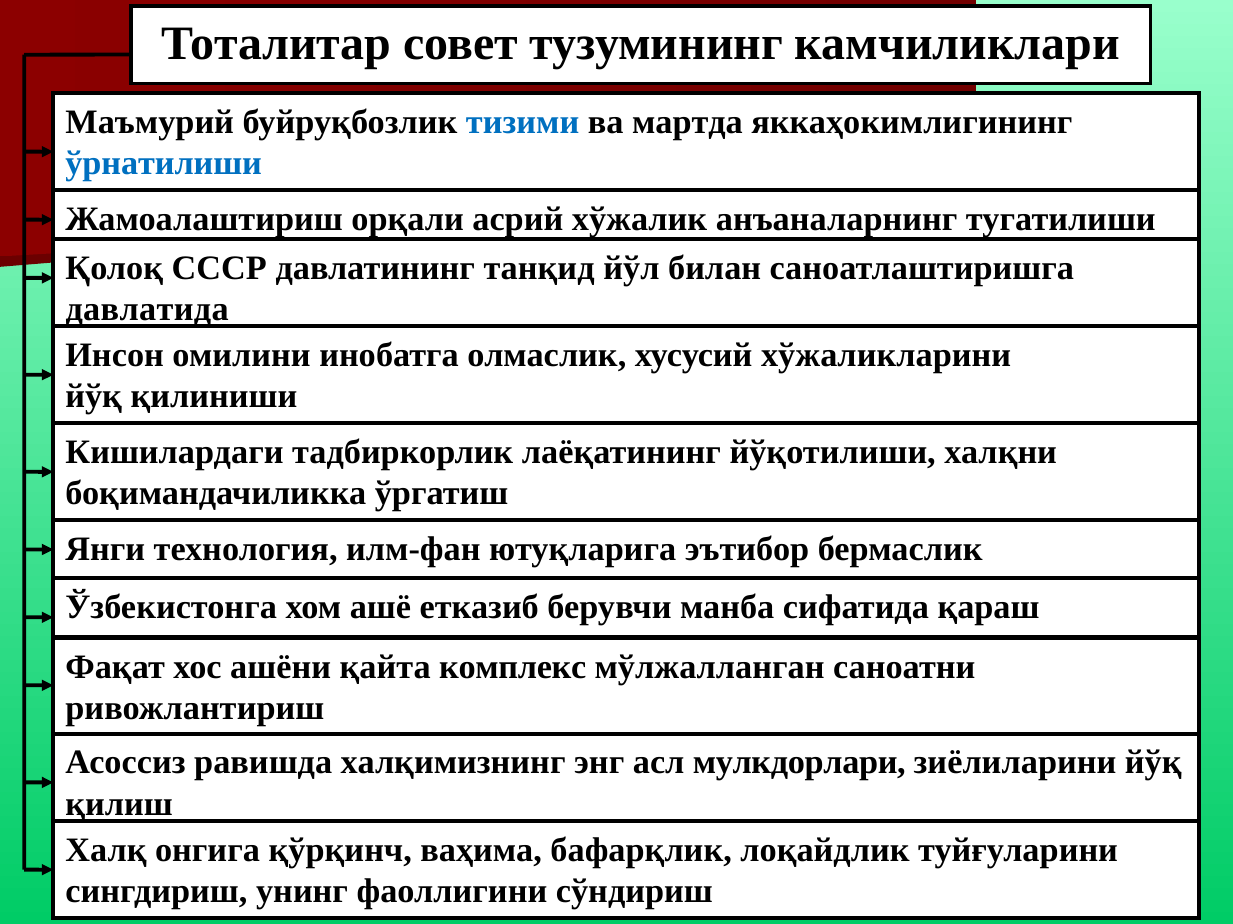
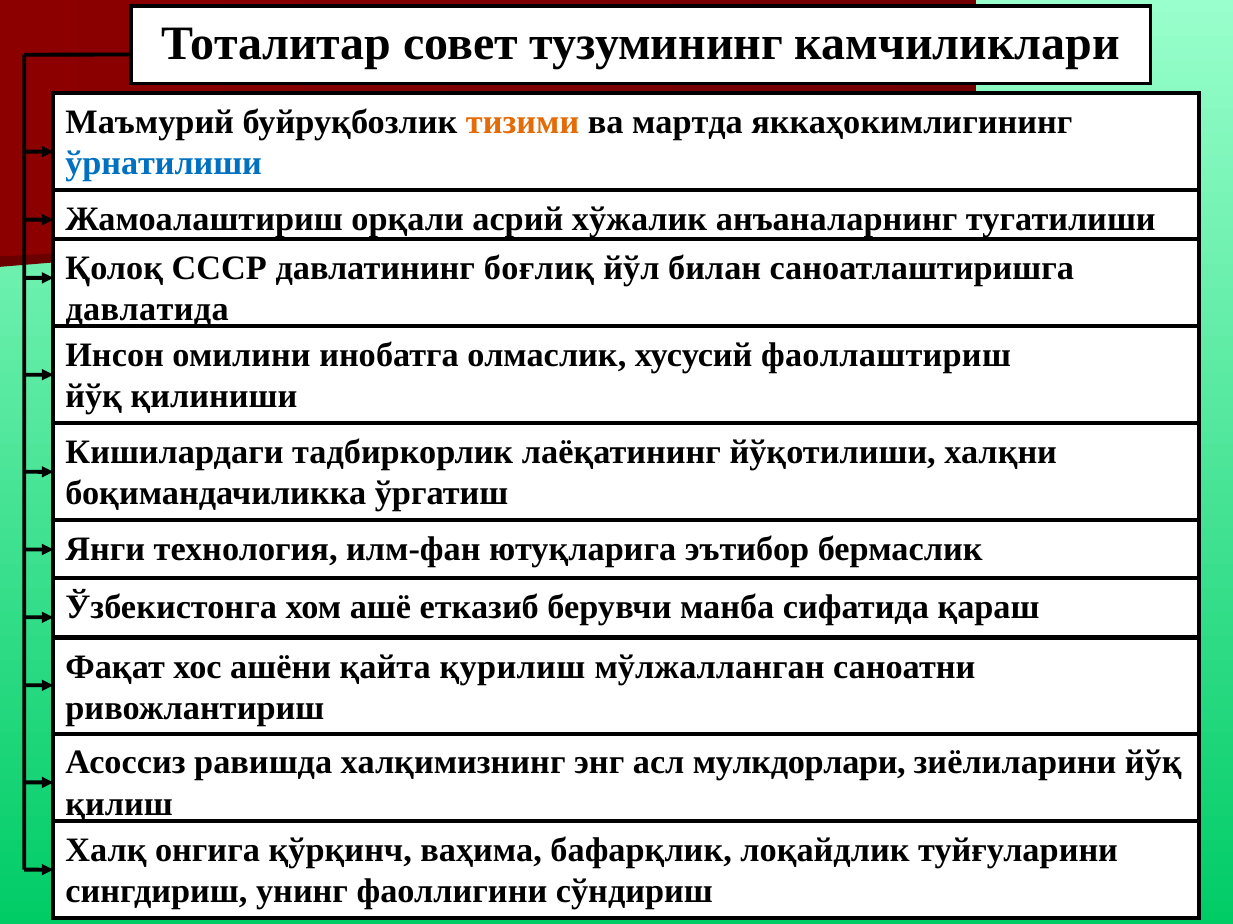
тизими colour: blue -> orange (523, 122)
танқид: танқид -> боғлиқ (539, 268)
хўжаликларини: хўжаликларини -> фаоллаштириш (886, 355)
комплекс: комплекс -> қурилиш (512, 667)
